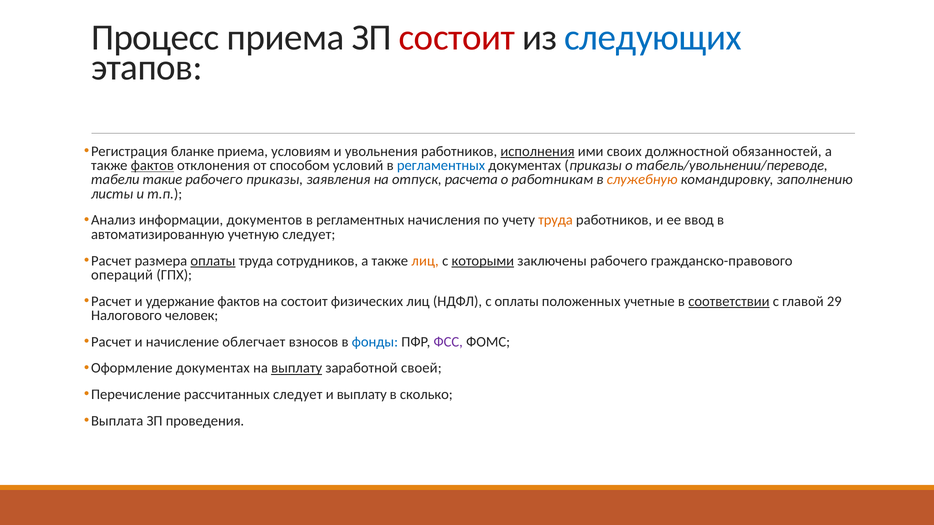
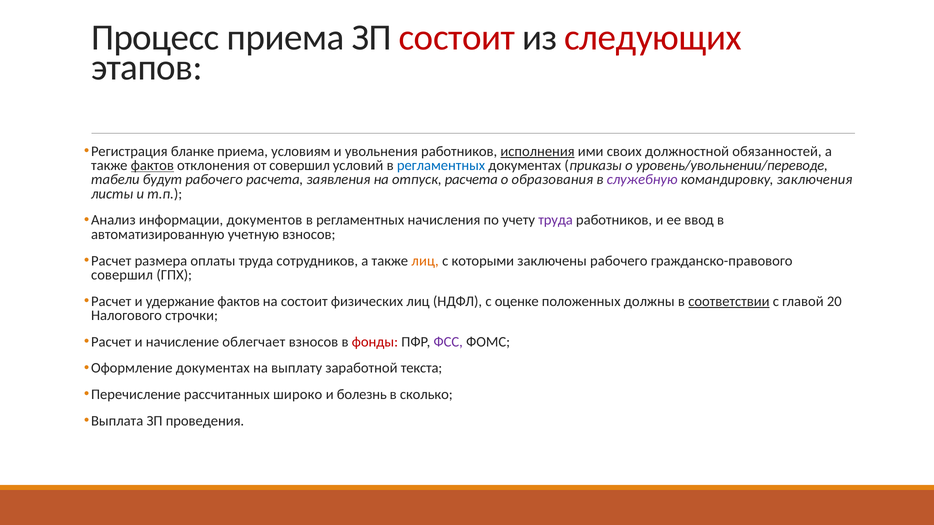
следующих colour: blue -> red (653, 37)
от способом: способом -> совершил (300, 166)
табель/увольнении/переводе: табель/увольнении/переводе -> уровень/увольнении/переводе (732, 166)
такие: такие -> будут (162, 180)
рабочего приказы: приказы -> расчета (275, 180)
работникам: работникам -> образования (552, 180)
служебную colour: orange -> purple (642, 180)
заполнению: заполнению -> заключения (815, 180)
труда colour: orange -> purple (556, 220)
учетную следует: следует -> взносов (309, 235)
оплаты underline: present -> none (213, 261)
которыми underline: present -> none (483, 261)
операций: операций -> совершил (122, 275)
с оплаты: оплаты -> оценке (517, 301)
учетные: учетные -> должны (649, 301)
29: 29 -> 20 (834, 301)
человек: человек -> строчки (192, 316)
фонды colour: blue -> red (375, 342)
выплату underline: present -> none (297, 368)
своей: своей -> текста (422, 368)
рассчитанных следует: следует -> широко (298, 395)
и выплату: выплату -> болезнь (362, 395)
